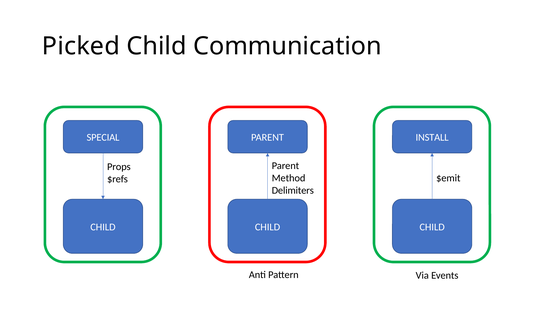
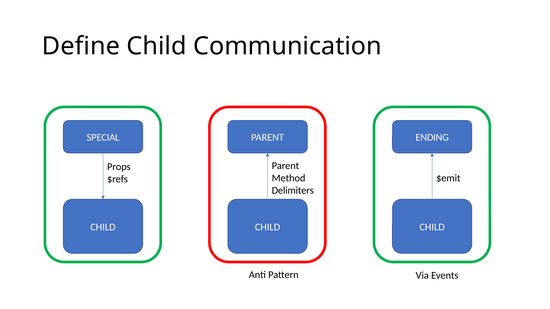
Picked: Picked -> Define (81, 46)
INSTALL: INSTALL -> ENDING (432, 138)
